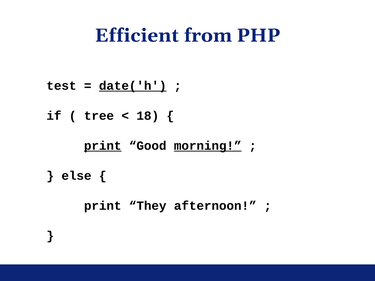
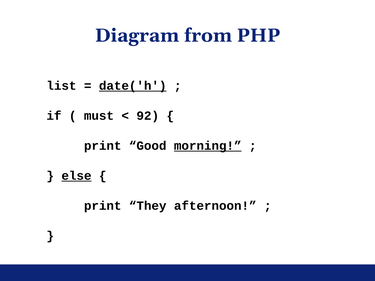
Efficient: Efficient -> Diagram (137, 36)
test: test -> list (61, 86)
tree: tree -> must (99, 116)
18: 18 -> 92 (148, 116)
print underline: present -> none (103, 146)
else underline: none -> present (76, 176)
